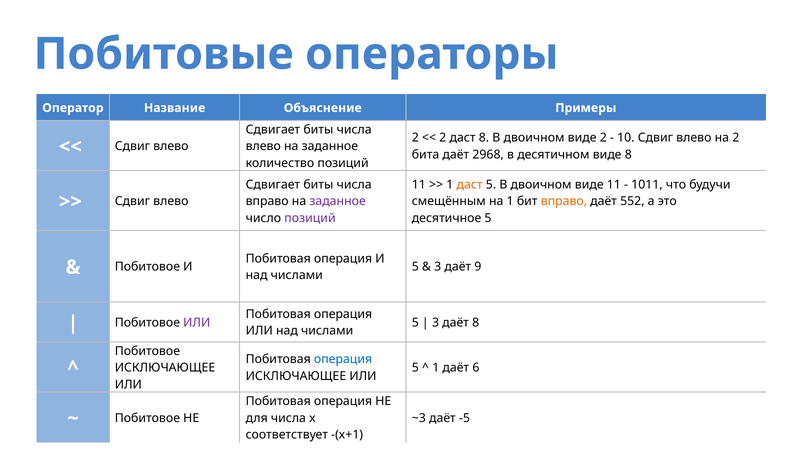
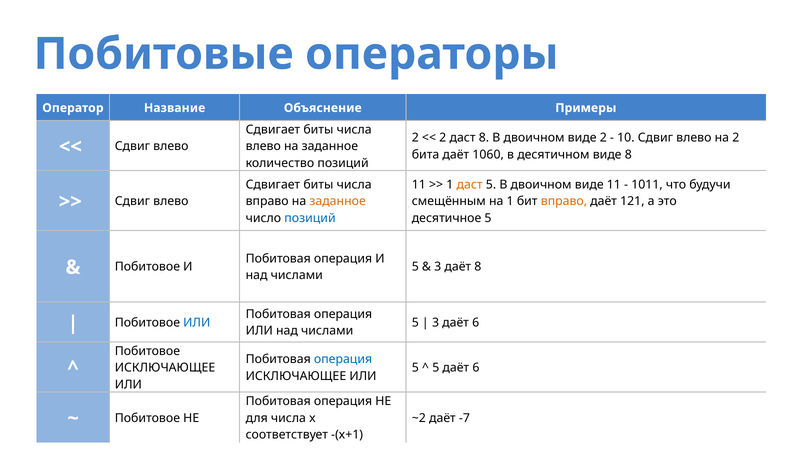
2968: 2968 -> 1060 (488, 155)
заданное colour: purple -> orange (338, 201)
552: 552 -> 121 (632, 201)
позиций colour: purple -> blue (310, 218)
даёт 9: 9 -> 8 (478, 267)
3 даёт 8: 8 -> 6 (476, 323)
ИЛИ colour: purple -> blue (197, 323)
1: 1 -> 5 (436, 368)
~3: ~3 -> ~2 (419, 418)
-5: -5 -> -7 (464, 418)
